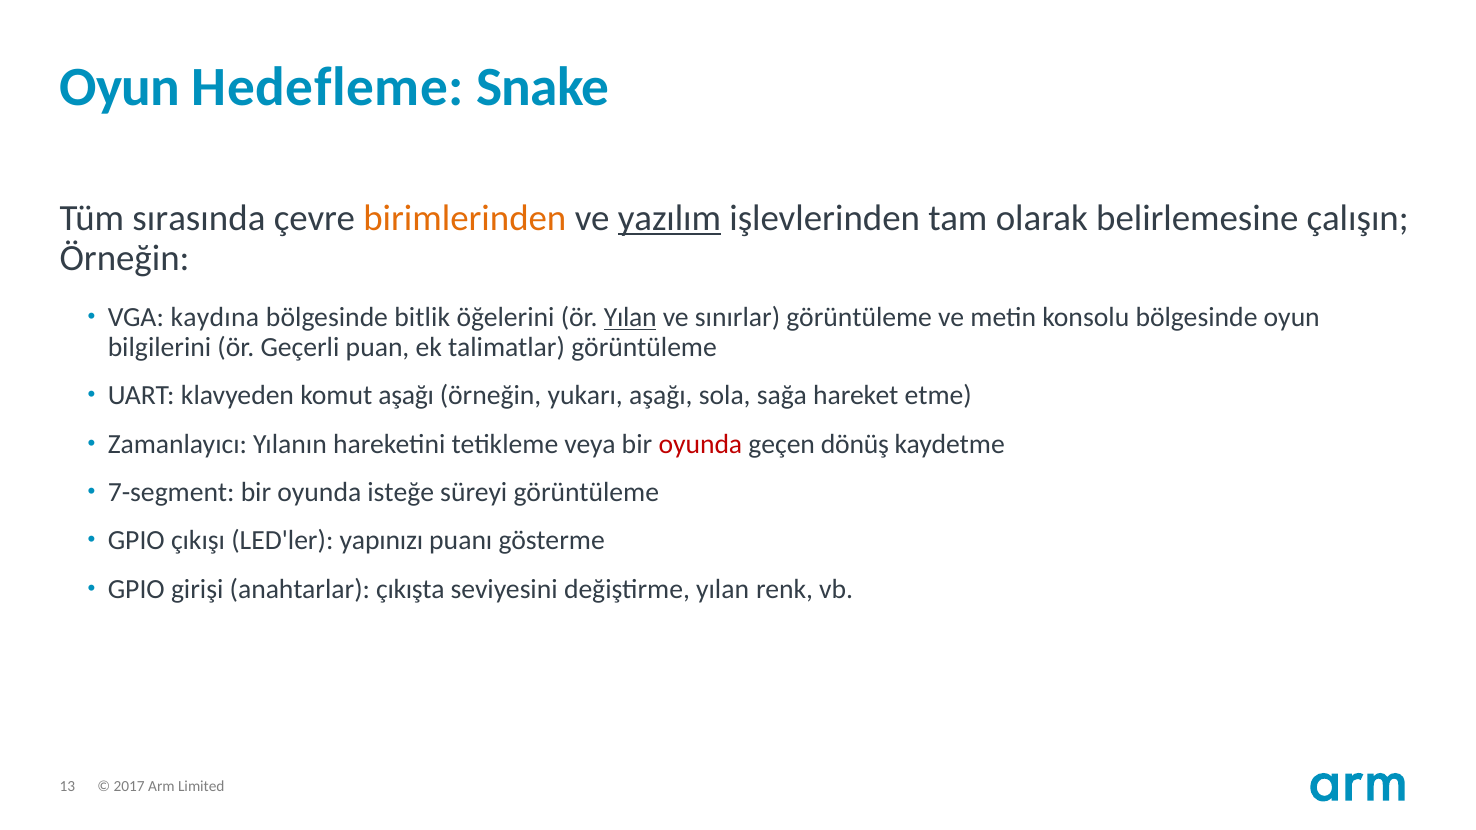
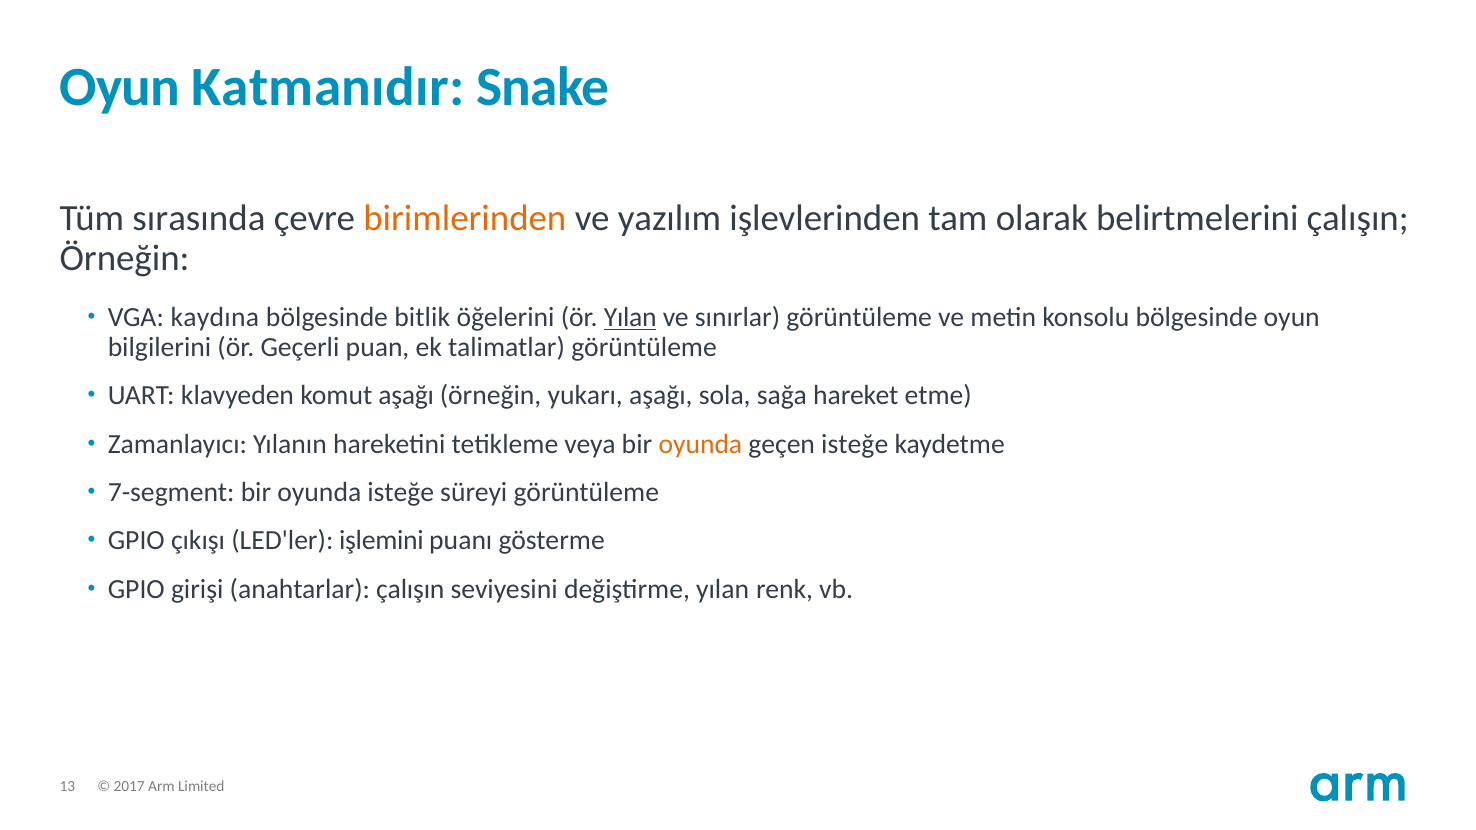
Hedefleme: Hedefleme -> Katmanıdır (328, 87)
yazılım underline: present -> none (669, 218)
belirlemesine: belirlemesine -> belirtmelerini (1197, 218)
oyunda colour: red -> orange (700, 444)
geçen dönüş: dönüş -> isteğe (855, 444)
yapınızı: yapınızı -> işlemini (381, 541)
anahtarlar çıkışta: çıkışta -> çalışın (410, 589)
